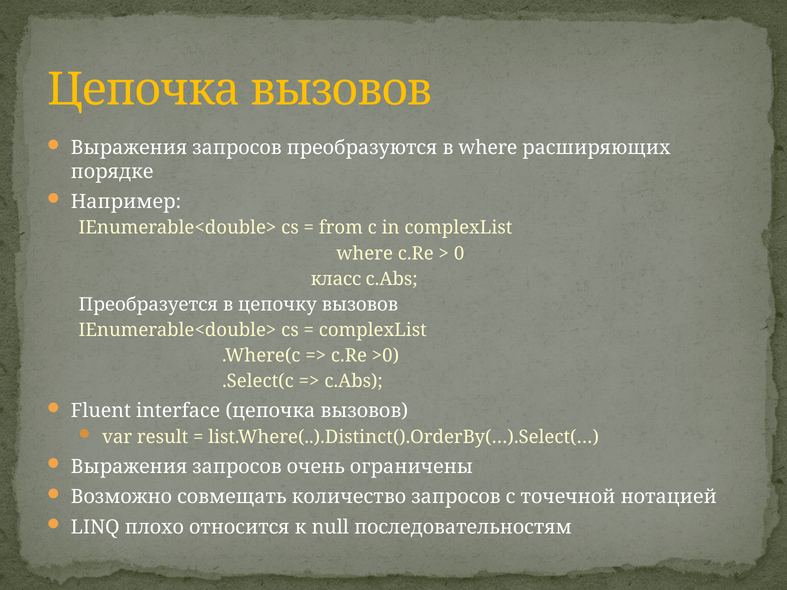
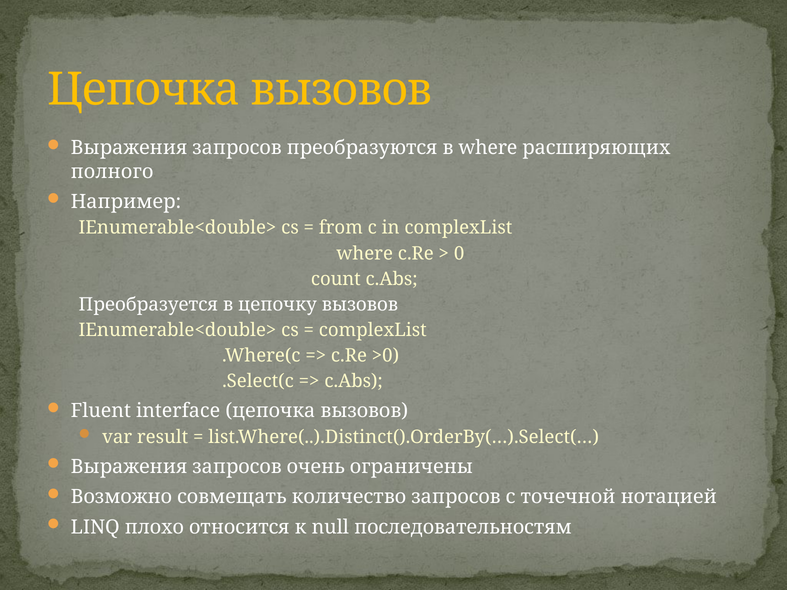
порядке: порядке -> полного (112, 172)
класс: класс -> count (336, 279)
